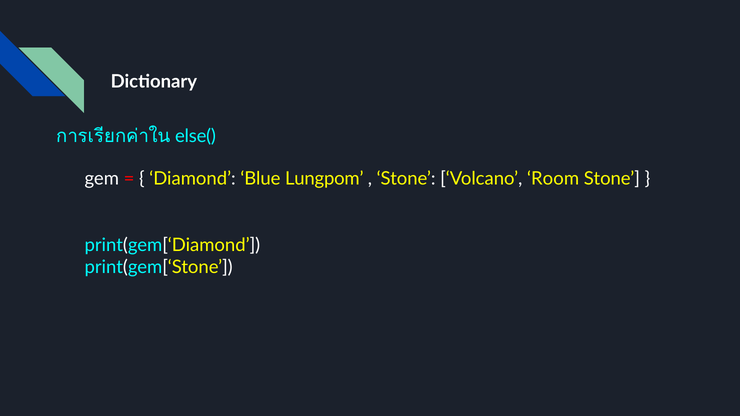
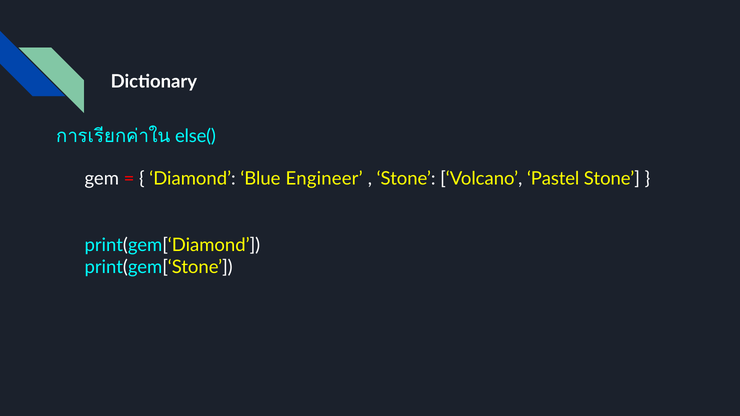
Lungpom: Lungpom -> Engineer (324, 179)
Room: Room -> Pastel (553, 179)
